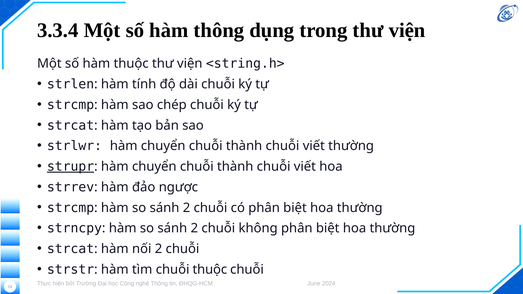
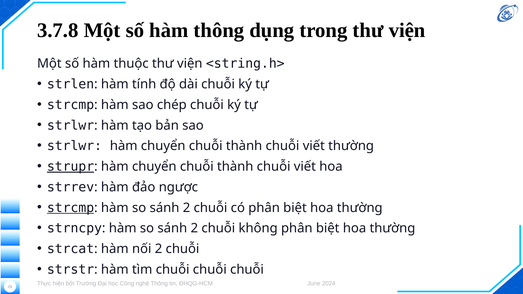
3.3.4: 3.3.4 -> 3.7.8 (58, 30)
strcat: strcat -> strlwr (71, 125)
strcmp underline: none -> present (71, 208)
tìm chuỗi thuộc: thuộc -> chuỗi (210, 270)
